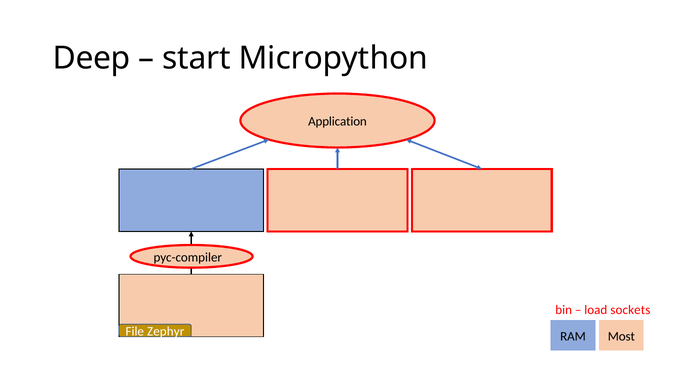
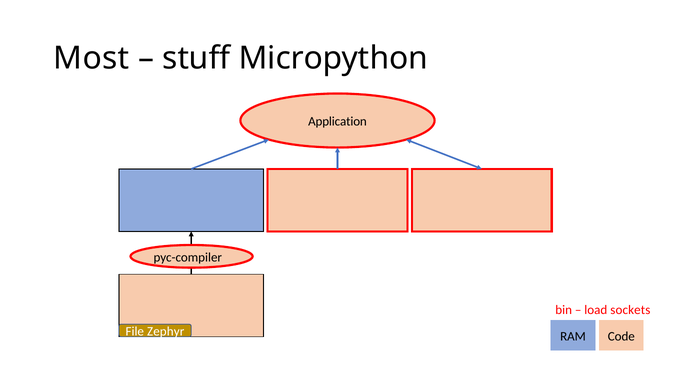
Deep: Deep -> Most (91, 58)
start: start -> stuff (196, 58)
Most: Most -> Code (621, 336)
